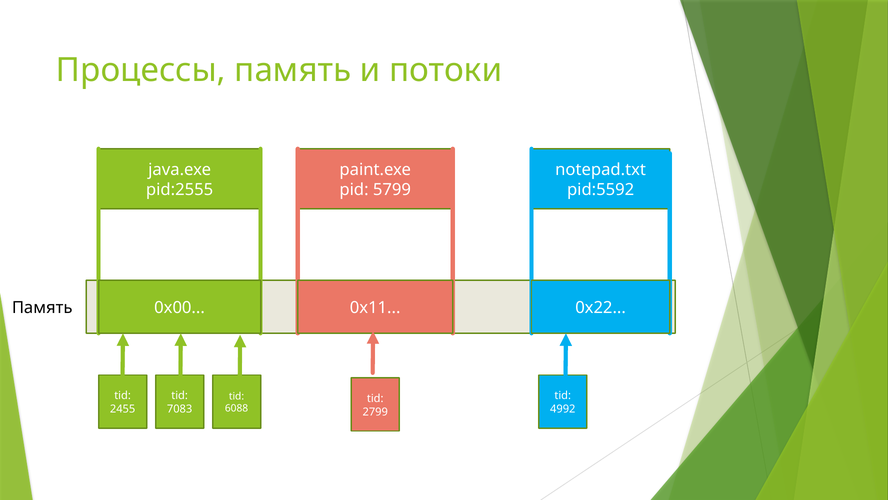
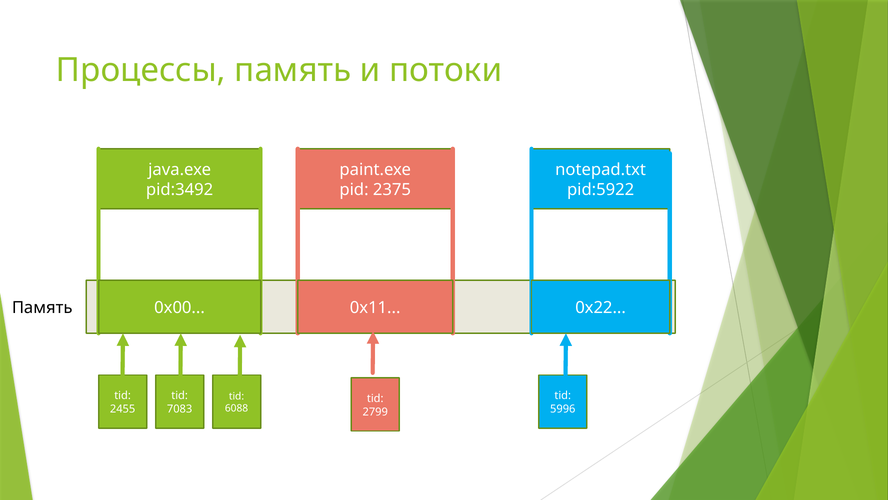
pid:2555: pid:2555 -> pid:3492 (180, 190)
5799: 5799 -> 2375 (392, 190)
pid:5592: pid:5592 -> pid:5922 (601, 190)
4992: 4992 -> 5996 (563, 409)
